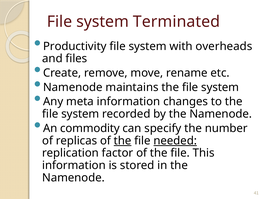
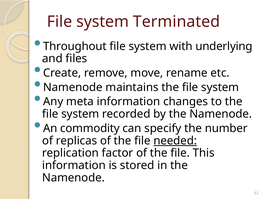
Productivity: Productivity -> Throughout (75, 46)
overheads: overheads -> underlying (224, 46)
the underline: present -> none (123, 140)
